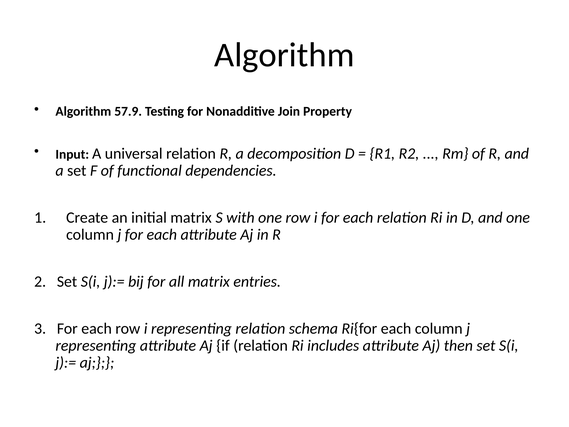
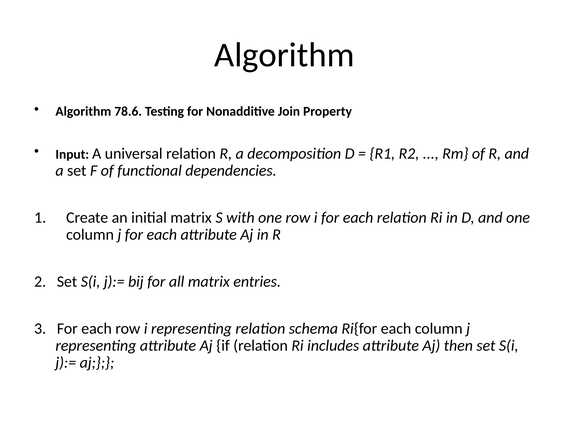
57.9: 57.9 -> 78.6 (128, 111)
